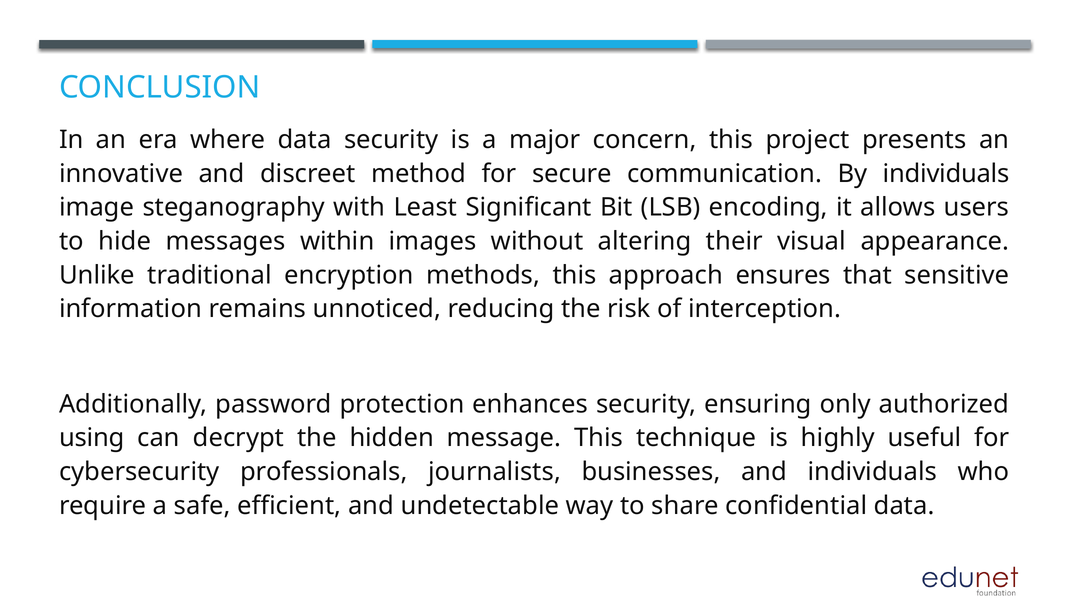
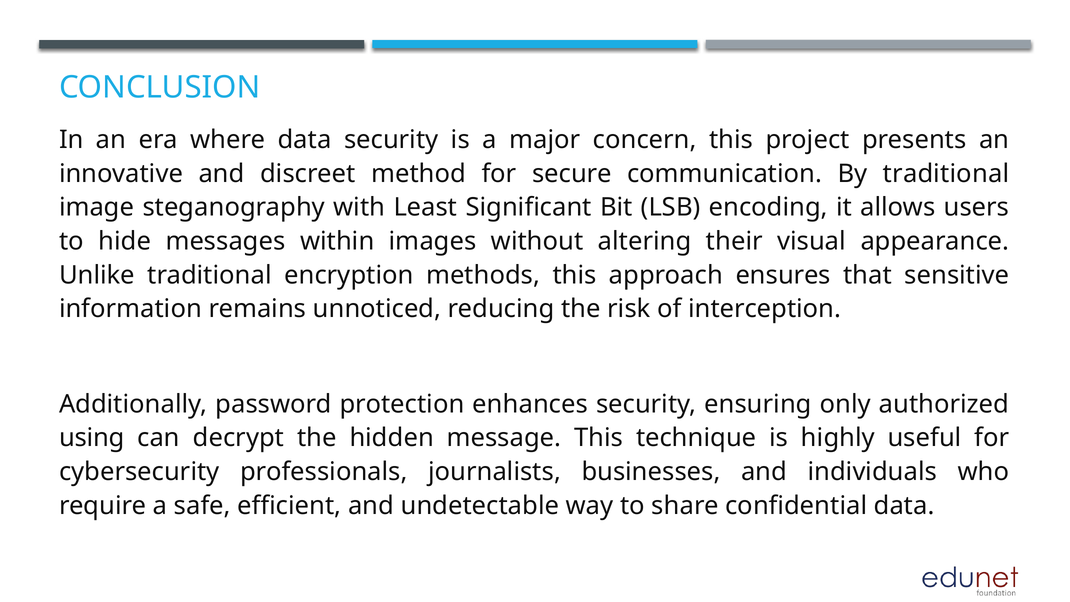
By individuals: individuals -> traditional (946, 174)
